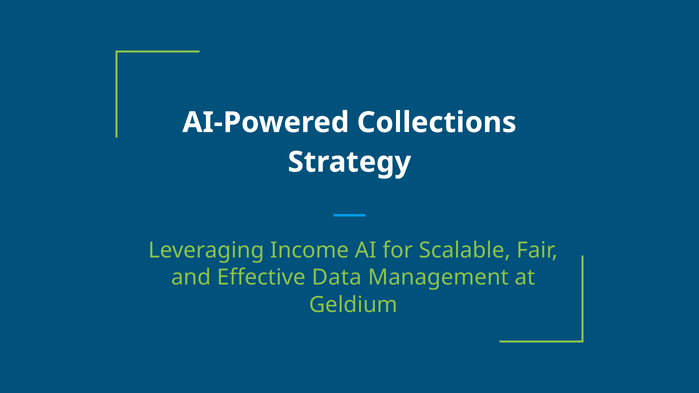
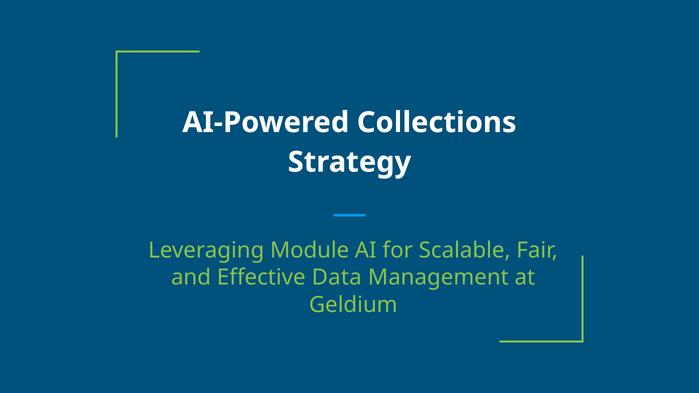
Income: Income -> Module (310, 250)
